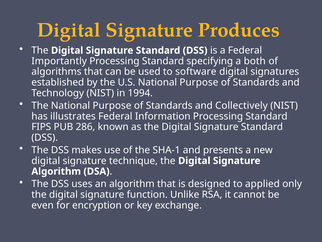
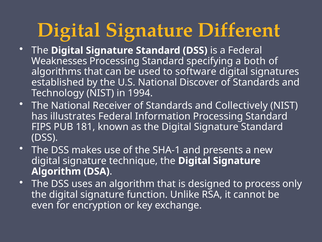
Produces: Produces -> Different (239, 30)
Importantly: Importantly -> Weaknesses (59, 61)
U.S National Purpose: Purpose -> Discover (199, 82)
The National Purpose: Purpose -> Receiver (112, 105)
286: 286 -> 181 (85, 127)
applied: applied -> process (263, 184)
